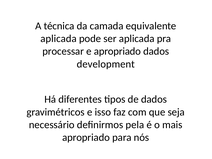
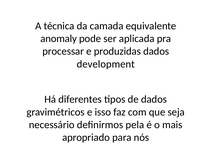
aplicada: aplicada -> anomaly (59, 39)
e apropriado: apropriado -> produzidas (117, 51)
